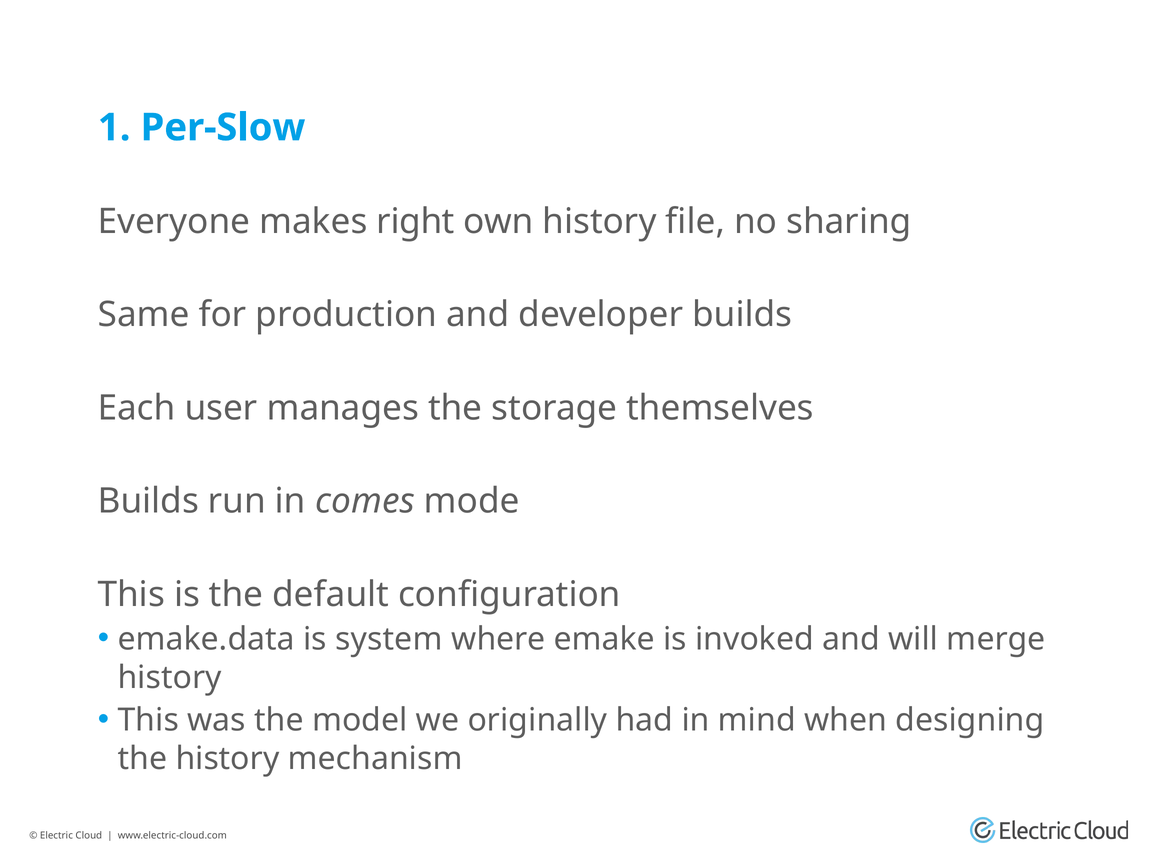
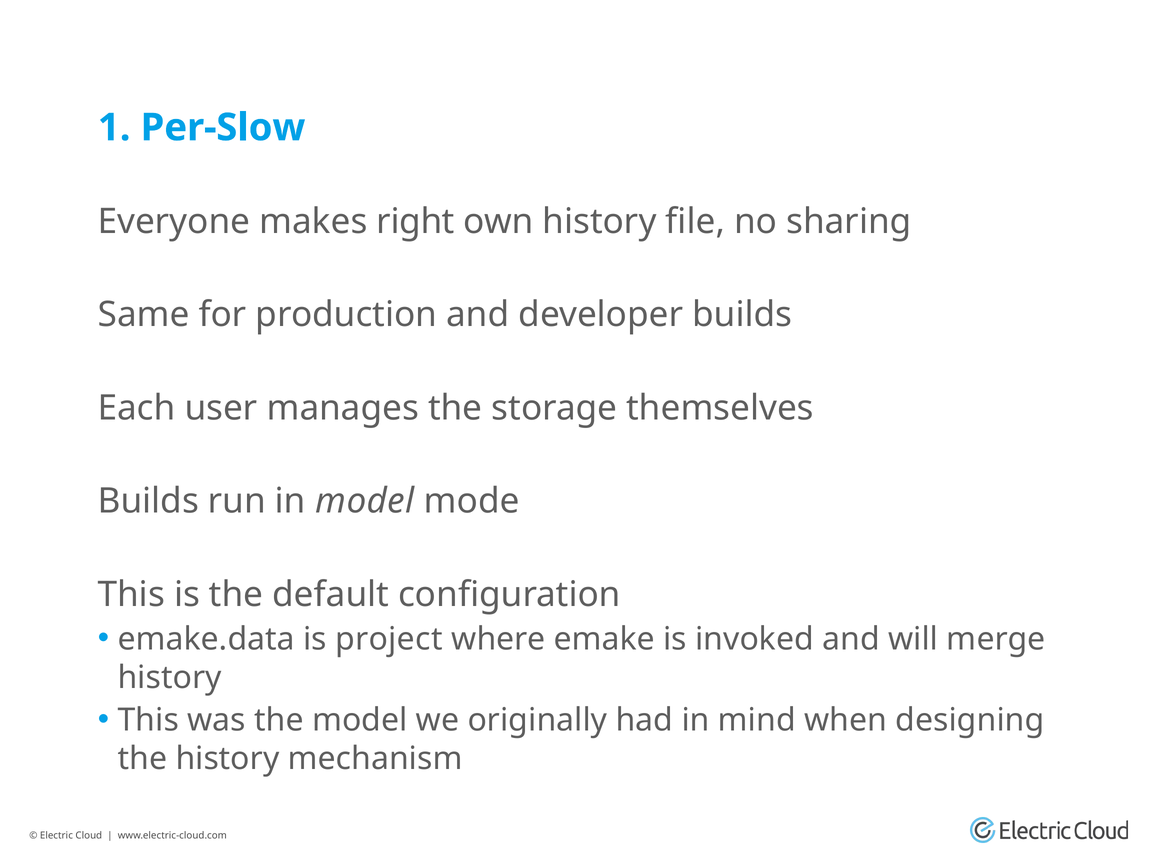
in comes: comes -> model (365, 501)
system: system -> project (389, 639)
